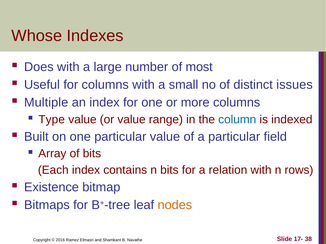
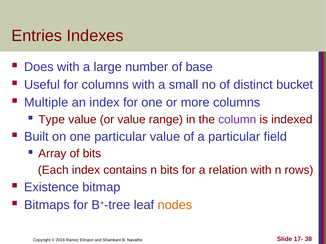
Whose: Whose -> Entries (37, 36)
most: most -> base (199, 67)
issues: issues -> bucket (295, 85)
column colour: blue -> purple (237, 120)
